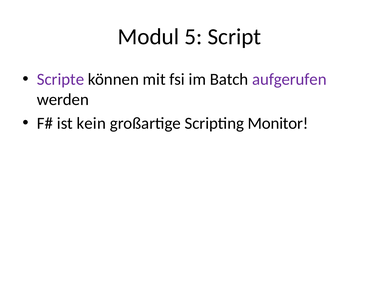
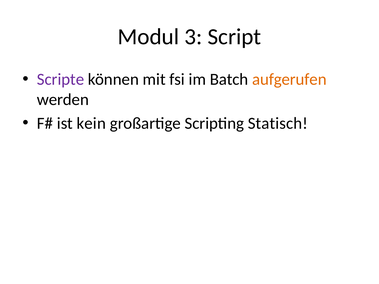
5: 5 -> 3 (193, 37)
aufgerufen colour: purple -> orange (289, 80)
Monitor: Monitor -> Statisch (278, 123)
